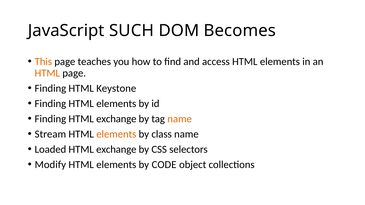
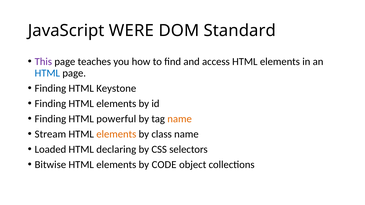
SUCH: SUCH -> WERE (131, 31)
Becomes: Becomes -> Standard (240, 31)
This colour: orange -> purple (43, 62)
HTML colour: orange -> blue (47, 73)
Finding HTML exchange: exchange -> powerful (116, 119)
exchange: exchange -> declaring (116, 150)
Modify: Modify -> Bitwise (50, 165)
